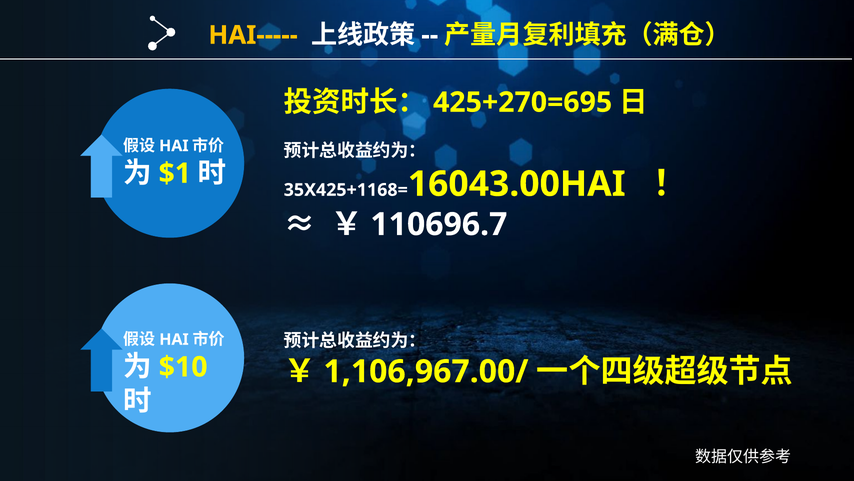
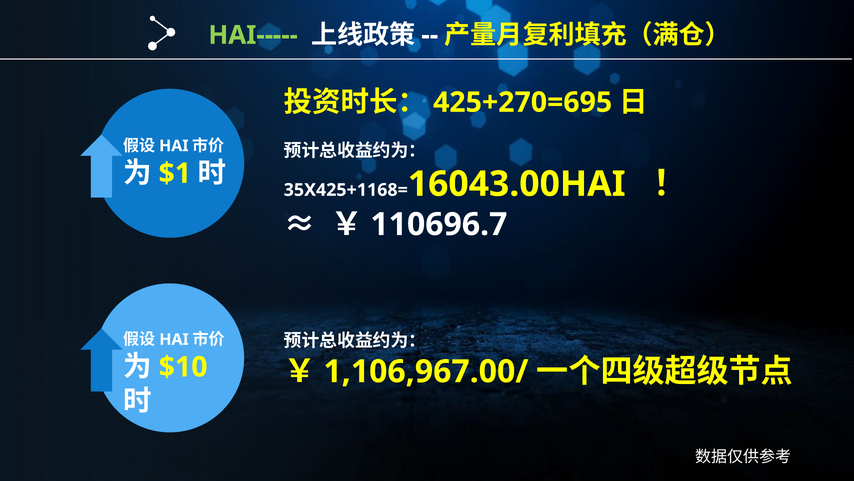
HAI----- colour: yellow -> light green (253, 35)
